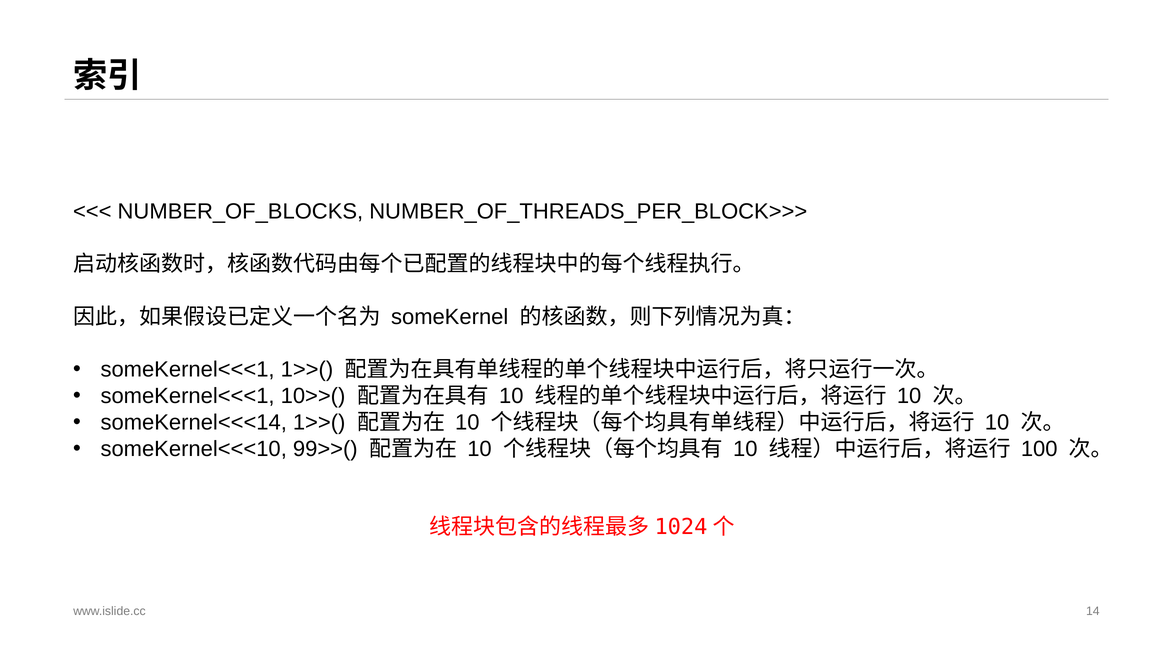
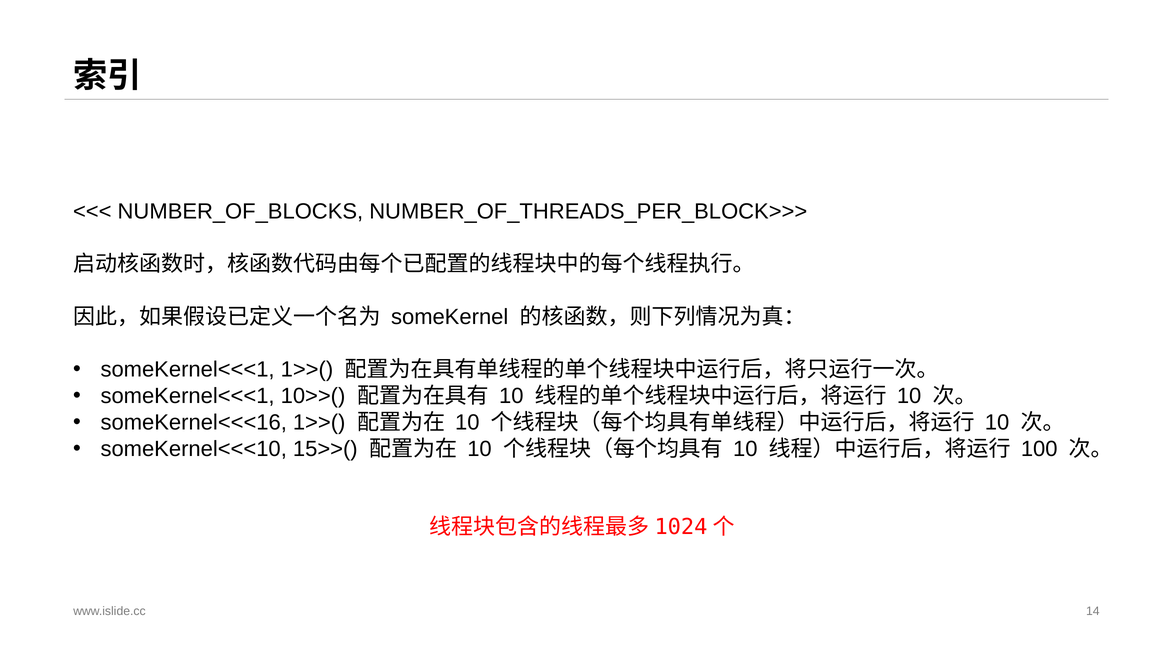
someKernel<<<14: someKernel<<<14 -> someKernel<<<16 (194, 422)
99>>(: 99>>( -> 15>>( (325, 449)
